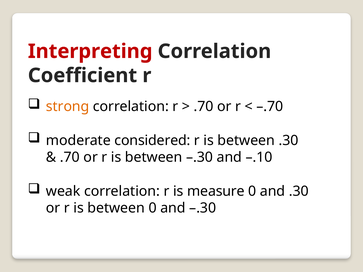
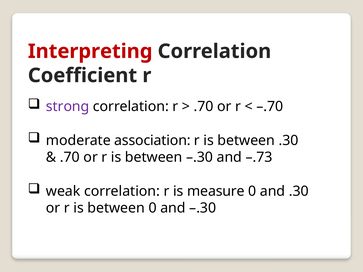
strong colour: orange -> purple (68, 107)
considered: considered -> association (152, 140)
–.10: –.10 -> –.73 (259, 157)
